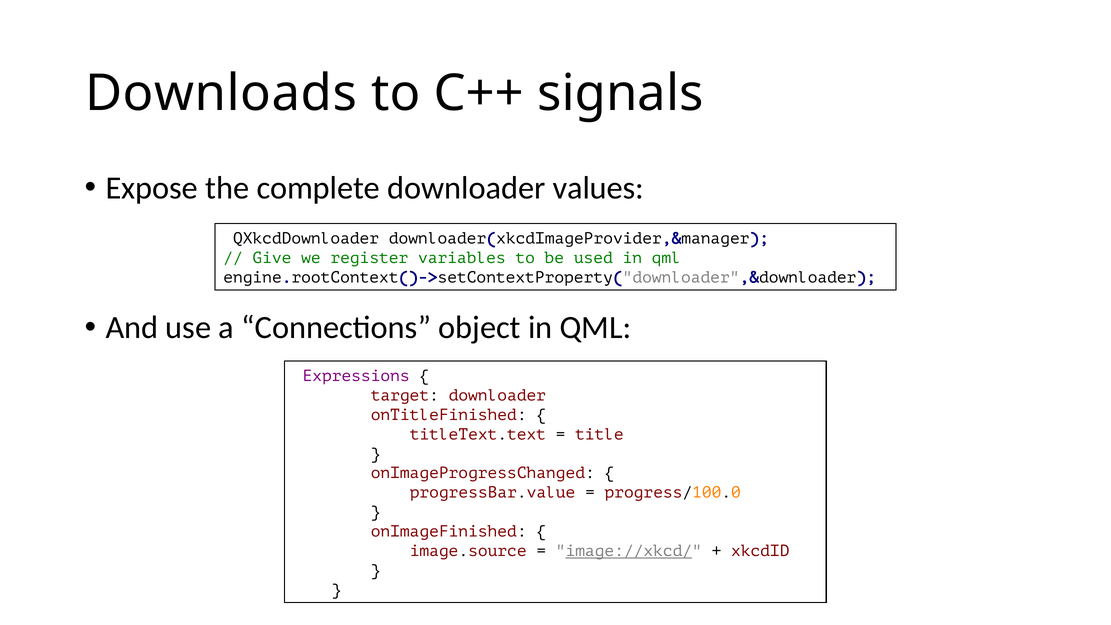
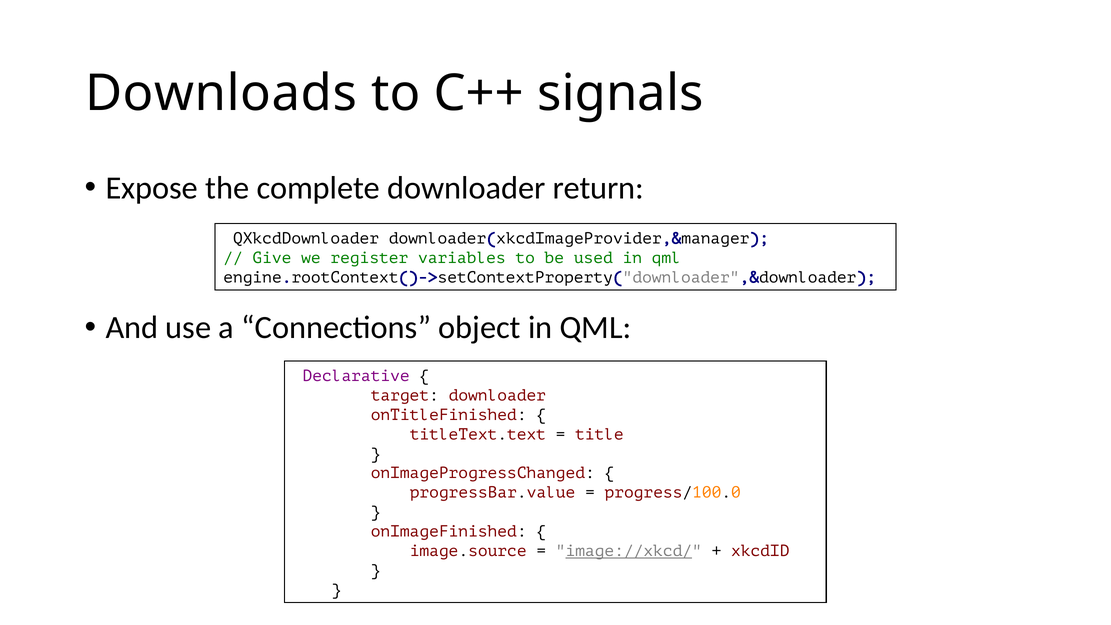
values: values -> return (598, 188)
Expressions: Expressions -> Declarative (356, 376)
